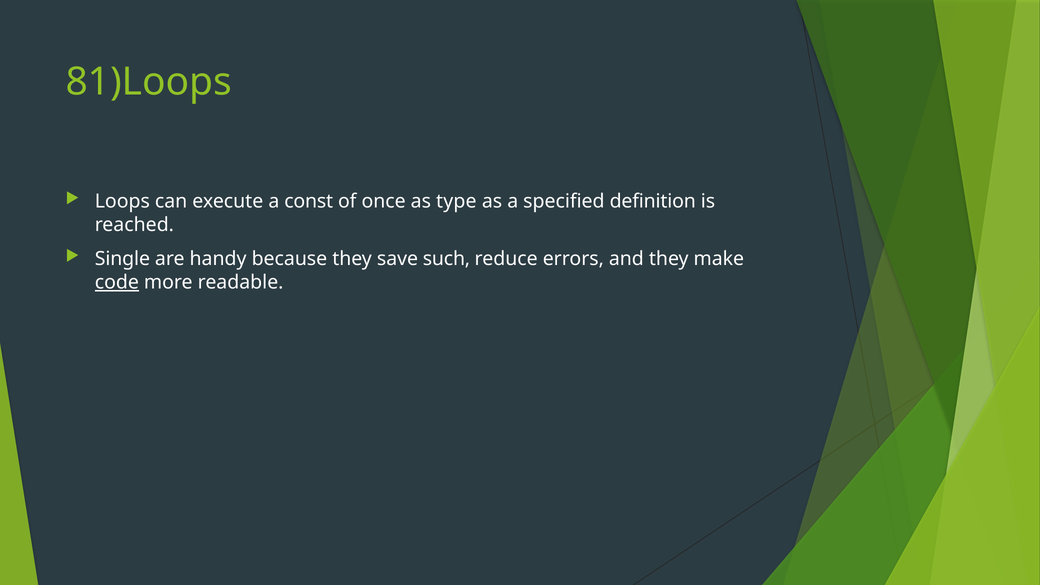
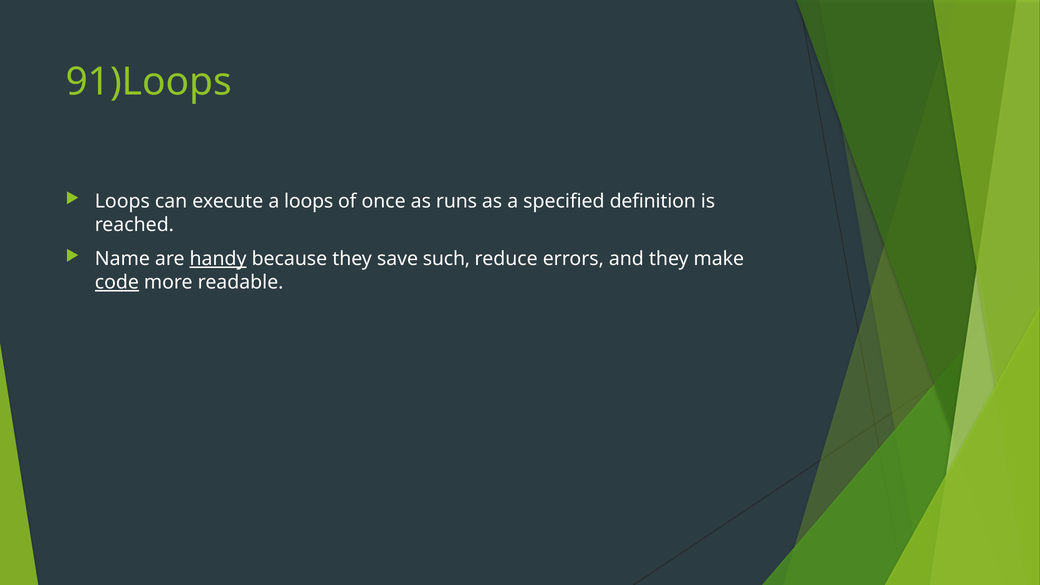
81)Loops: 81)Loops -> 91)Loops (149, 82)
a const: const -> loops (309, 201)
type: type -> runs (457, 201)
Single: Single -> Name (122, 259)
handy underline: none -> present (218, 259)
